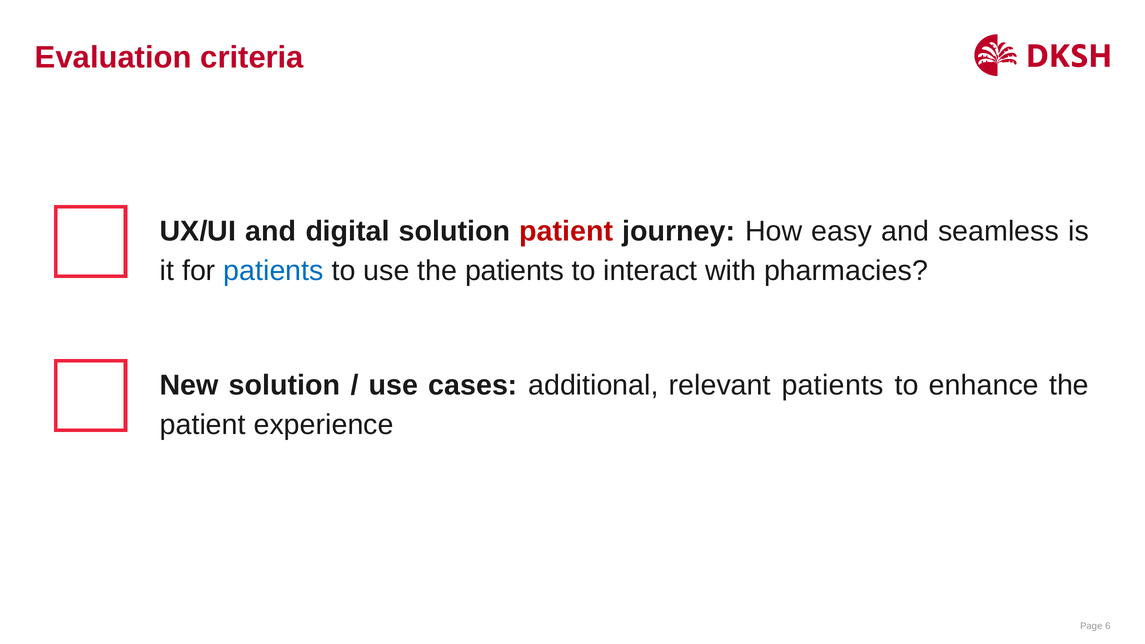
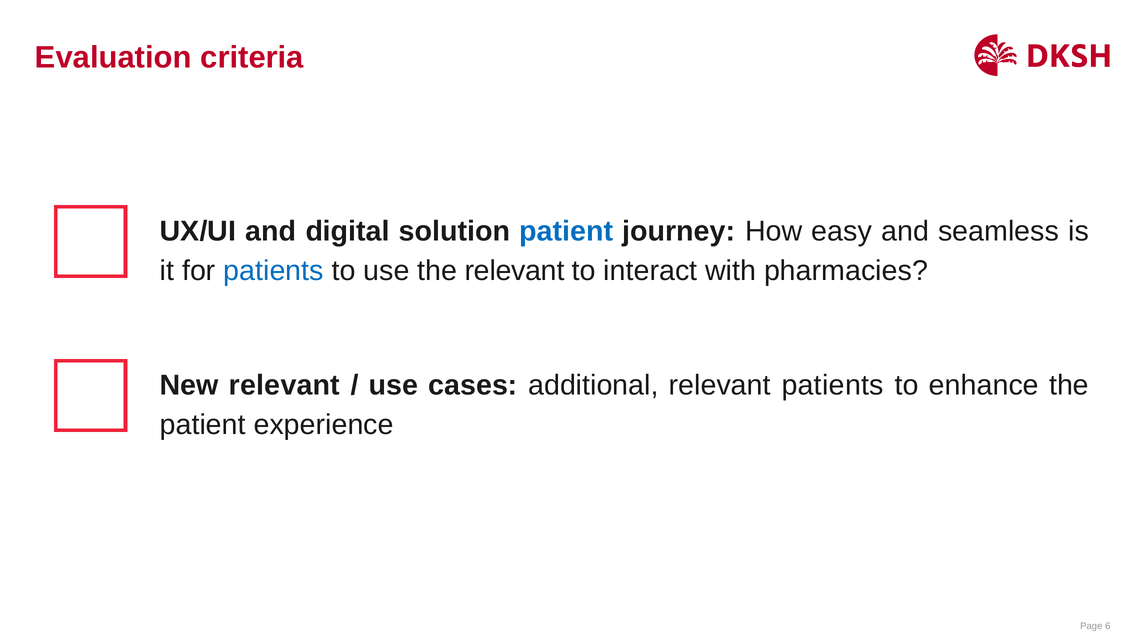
patient colour: red -> blue (566, 231)
the patients: patients -> relevant (515, 271)
New solution: solution -> relevant (284, 385)
